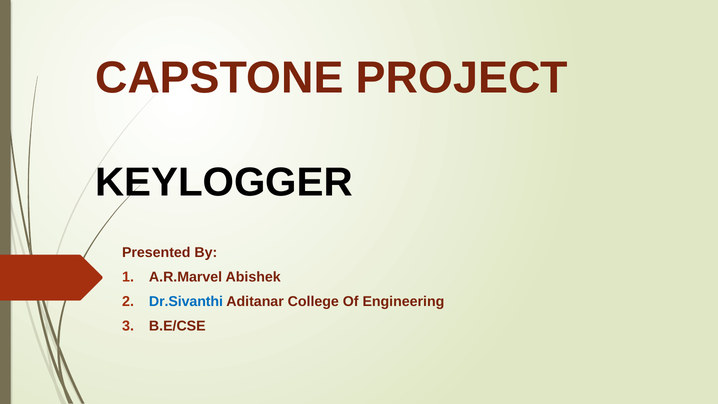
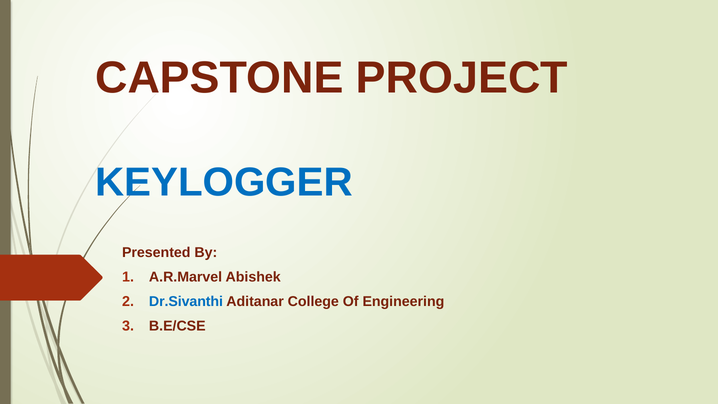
KEYLOGGER colour: black -> blue (224, 183)
